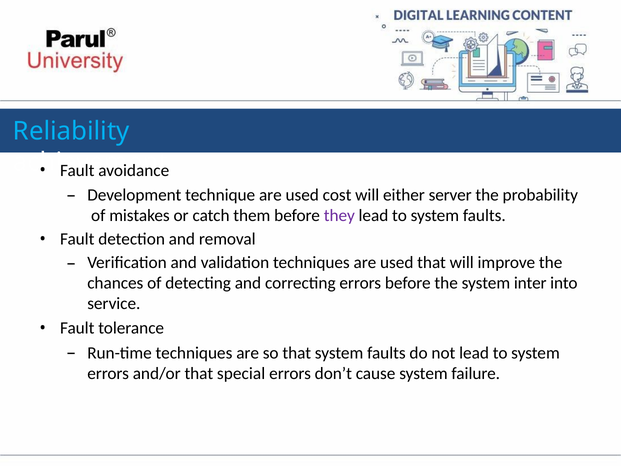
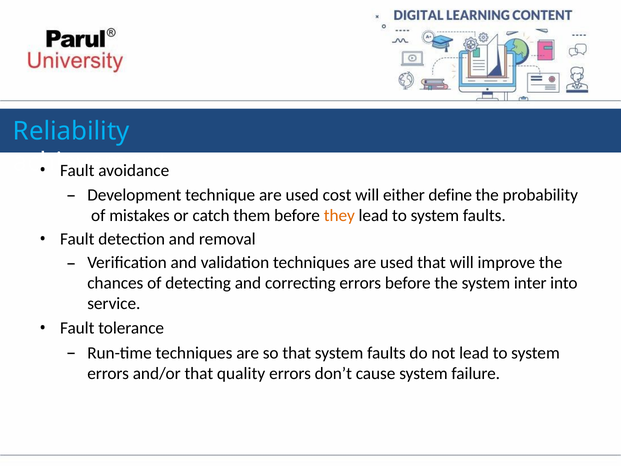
server: server -> define (450, 195)
they colour: purple -> orange (339, 216)
special: special -> quality (241, 373)
